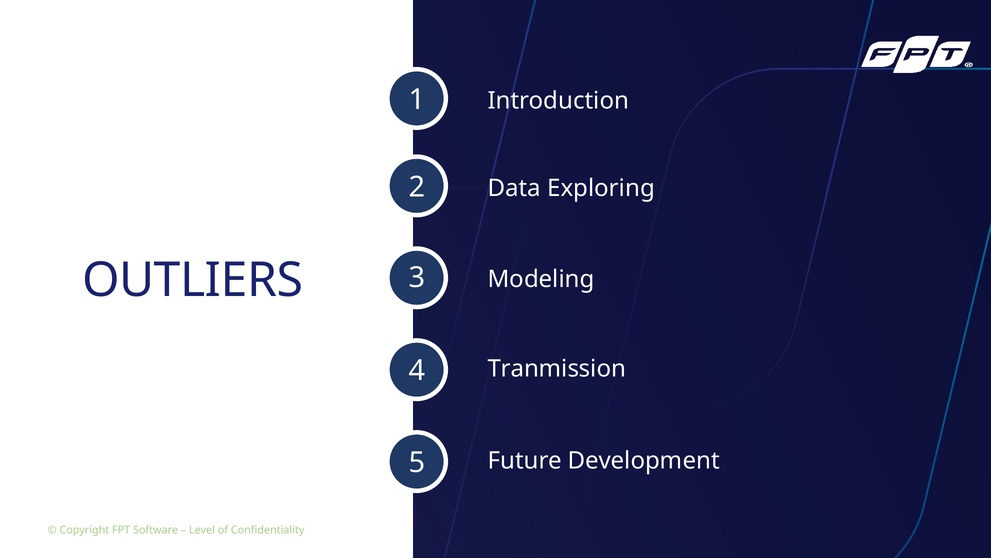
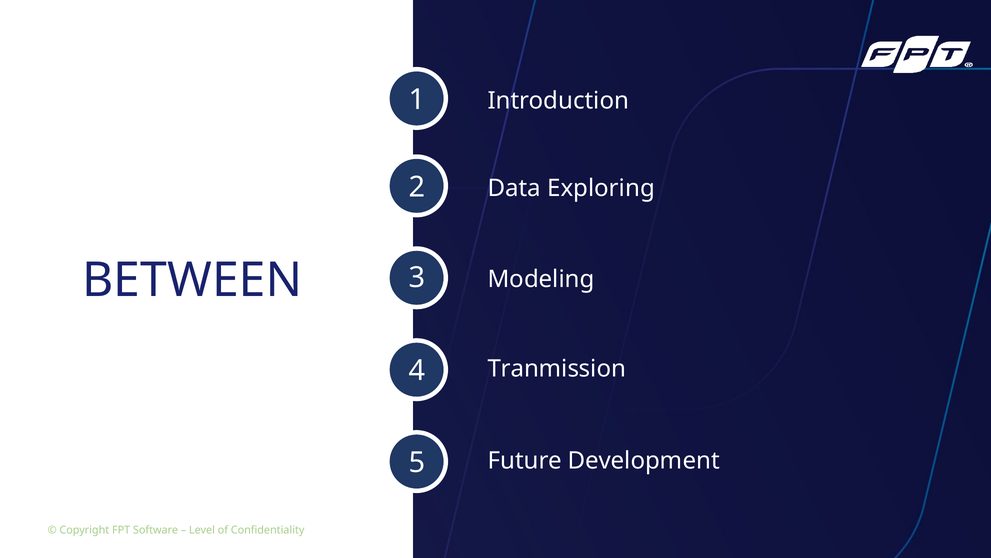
OUTLIERS: OUTLIERS -> BETWEEN (192, 280)
